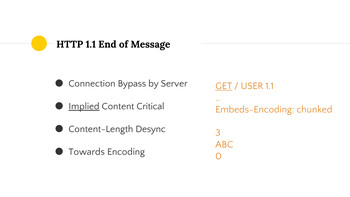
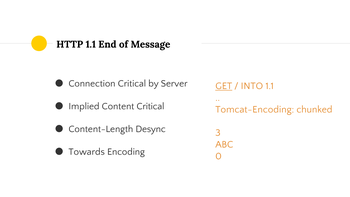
Connection Bypass: Bypass -> Critical (132, 83)
USER: USER -> INTO (252, 86)
Implied underline: present -> none (84, 106)
Embeds-Encoding: Embeds-Encoding -> Tomcat-Encoding (255, 109)
